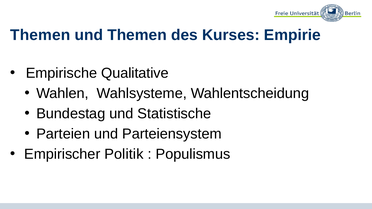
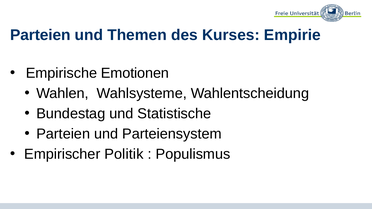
Themen: Themen -> Parteien (40, 35)
Qualitative: Qualitative -> Emotionen (135, 73)
